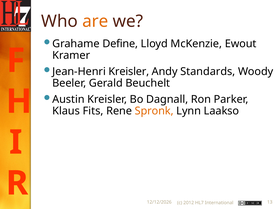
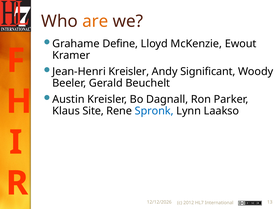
Standards: Standards -> Significant (208, 72)
Fits: Fits -> Site (93, 111)
Spronk colour: orange -> blue (154, 111)
